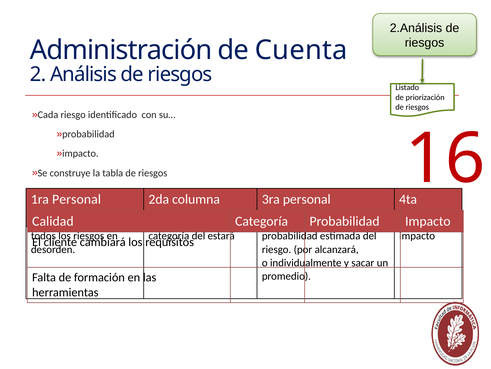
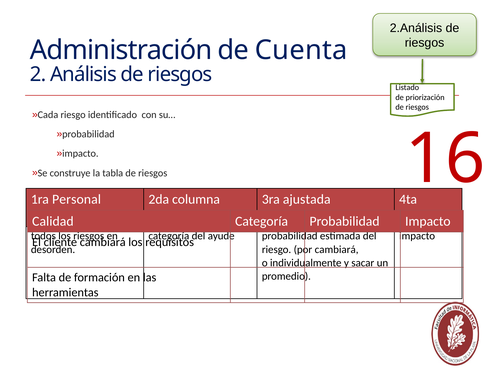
3ra personal: personal -> ajustada (307, 199)
estará: estará -> ayude (221, 236)
por alcanzará: alcanzará -> cambiará (337, 249)
